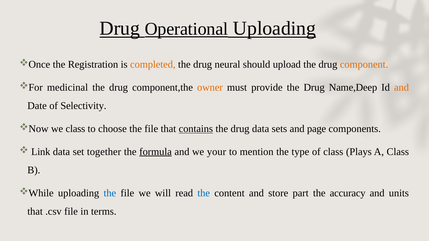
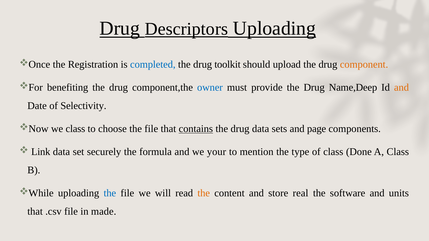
Operational: Operational -> Descriptors (186, 29)
completed colour: orange -> blue (153, 65)
neural: neural -> toolkit (228, 65)
medicinal: medicinal -> benefiting (68, 87)
owner colour: orange -> blue (210, 87)
together: together -> securely (104, 152)
formula underline: present -> none (156, 152)
Plays: Plays -> Done (359, 152)
the colour: blue -> orange (204, 193)
part: part -> real (301, 193)
accuracy: accuracy -> software (348, 193)
terms: terms -> made (104, 212)
